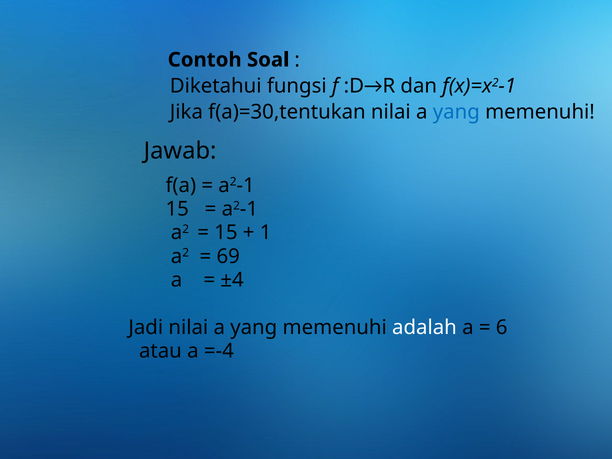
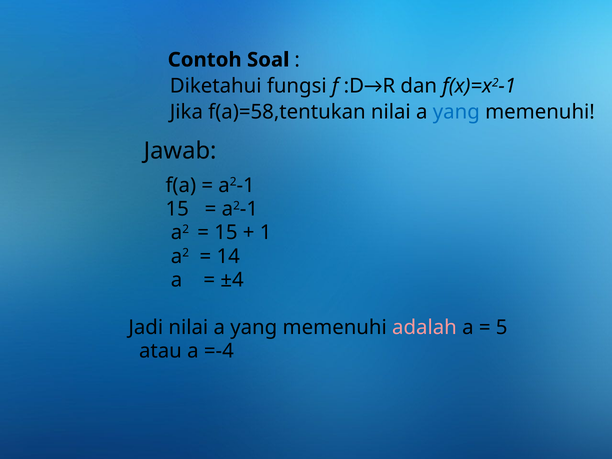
f(a)=30,tentukan: f(a)=30,tentukan -> f(a)=58,tentukan (287, 112)
69: 69 -> 14 (228, 256)
adalah colour: white -> pink (424, 327)
6: 6 -> 5 (502, 327)
